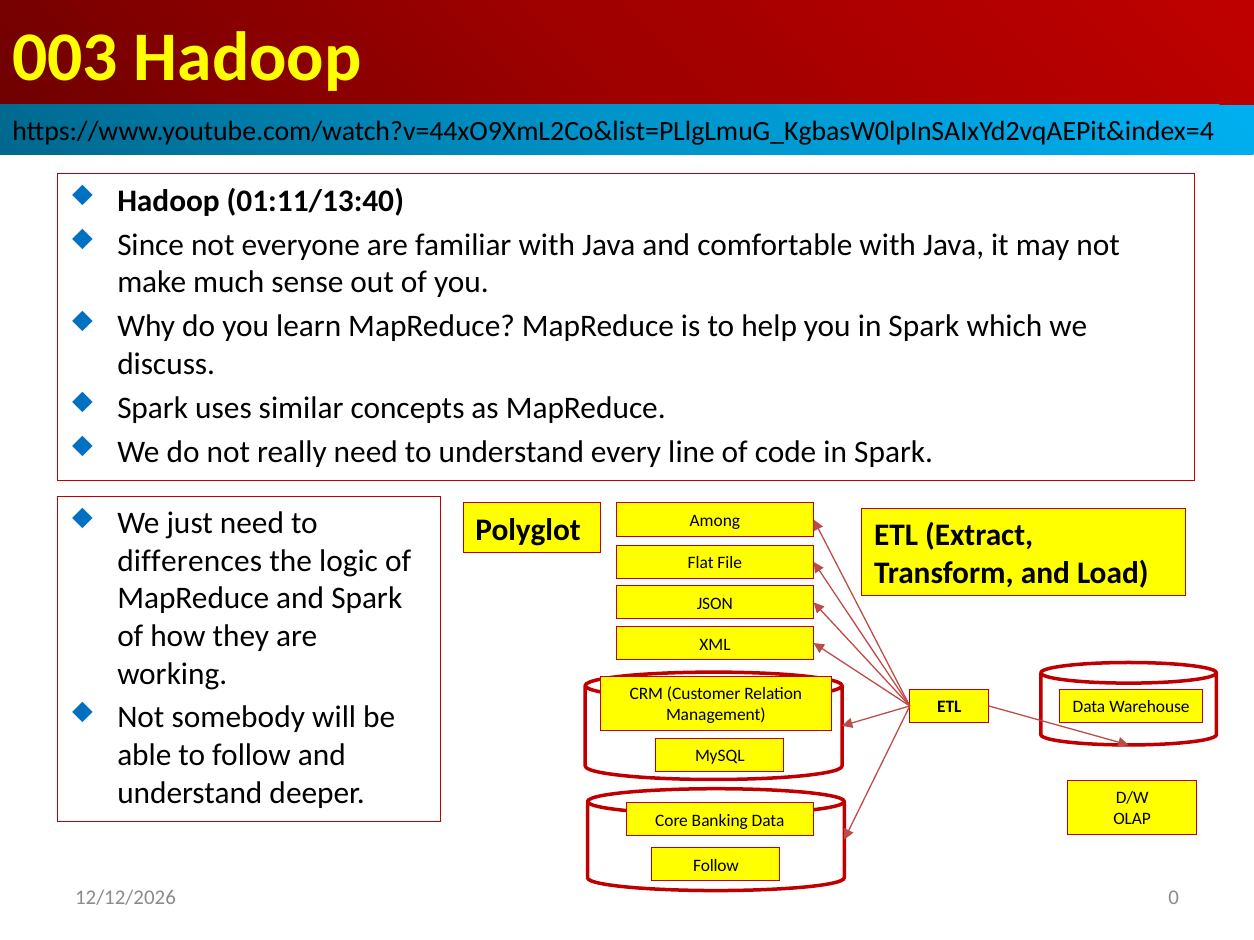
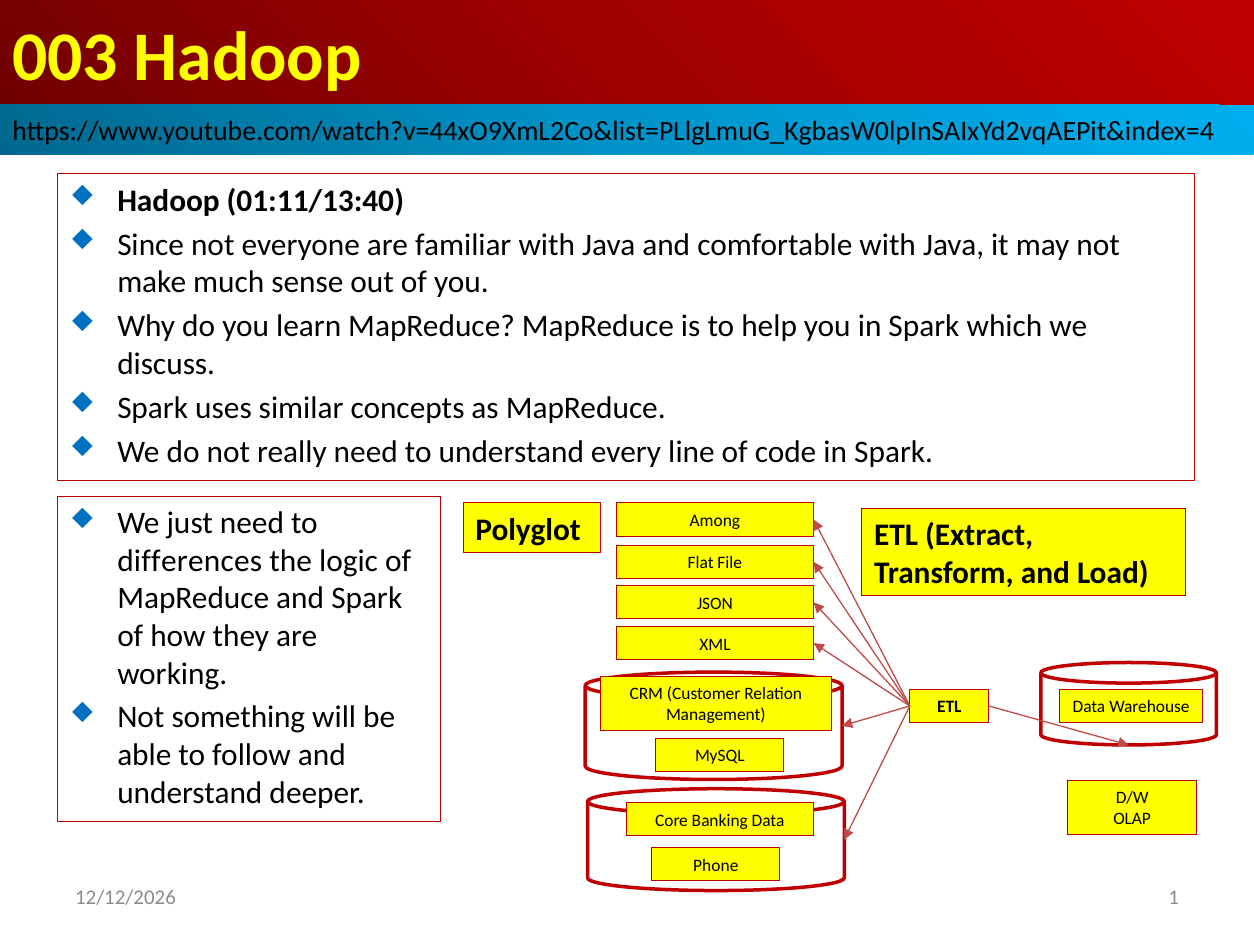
somebody: somebody -> something (238, 718)
Follow: Follow -> Phone (716, 866)
0: 0 -> 1 (1174, 898)
